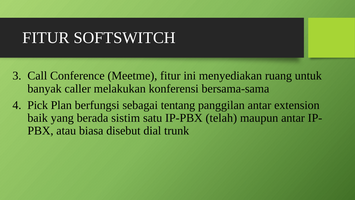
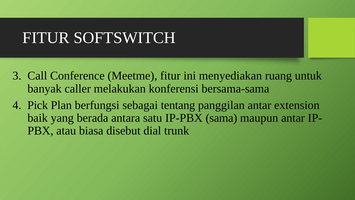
sistim: sistim -> antara (126, 118)
telah: telah -> sama (221, 118)
